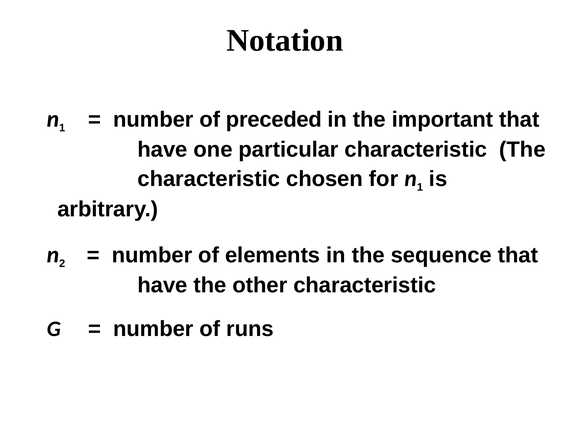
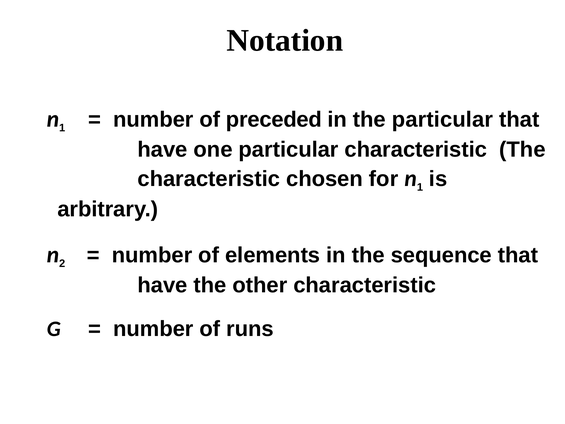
the important: important -> particular (442, 119)
